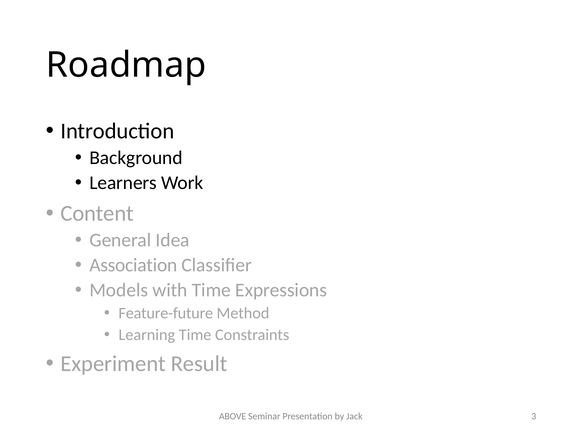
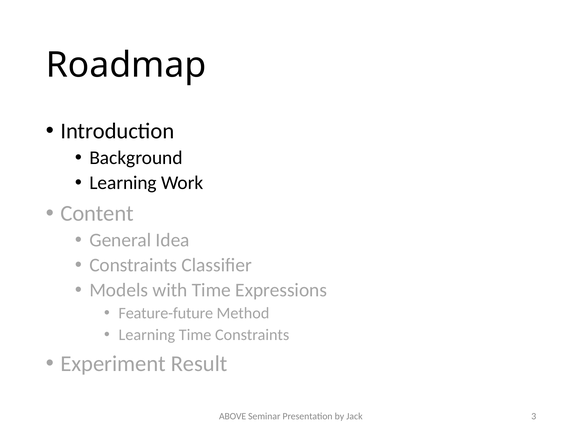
Learners: Learners -> Learning (123, 183)
Association: Association -> Constraints (133, 265)
